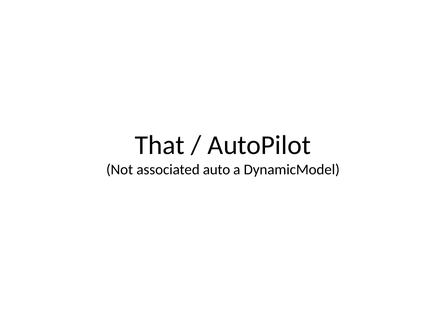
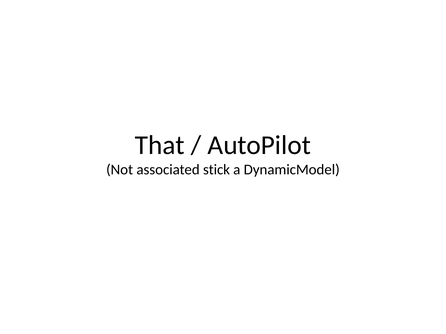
auto: auto -> stick (217, 170)
